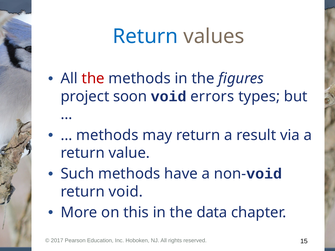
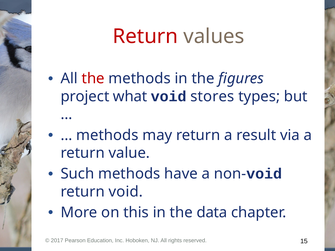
Return colour: blue -> red (145, 36)
soon: soon -> what (130, 97)
errors: errors -> stores (212, 97)
